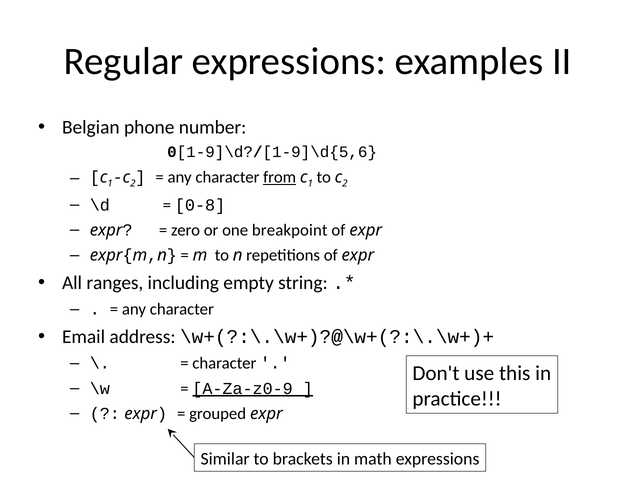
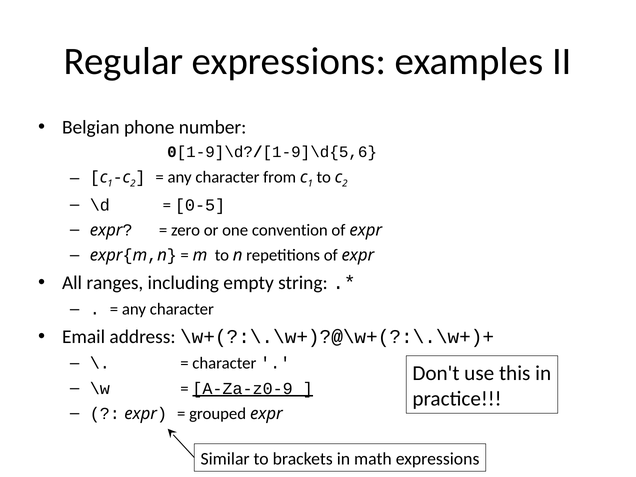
from underline: present -> none (280, 177)
0-8: 0-8 -> 0-5 (200, 205)
breakpoint: breakpoint -> convention (290, 230)
